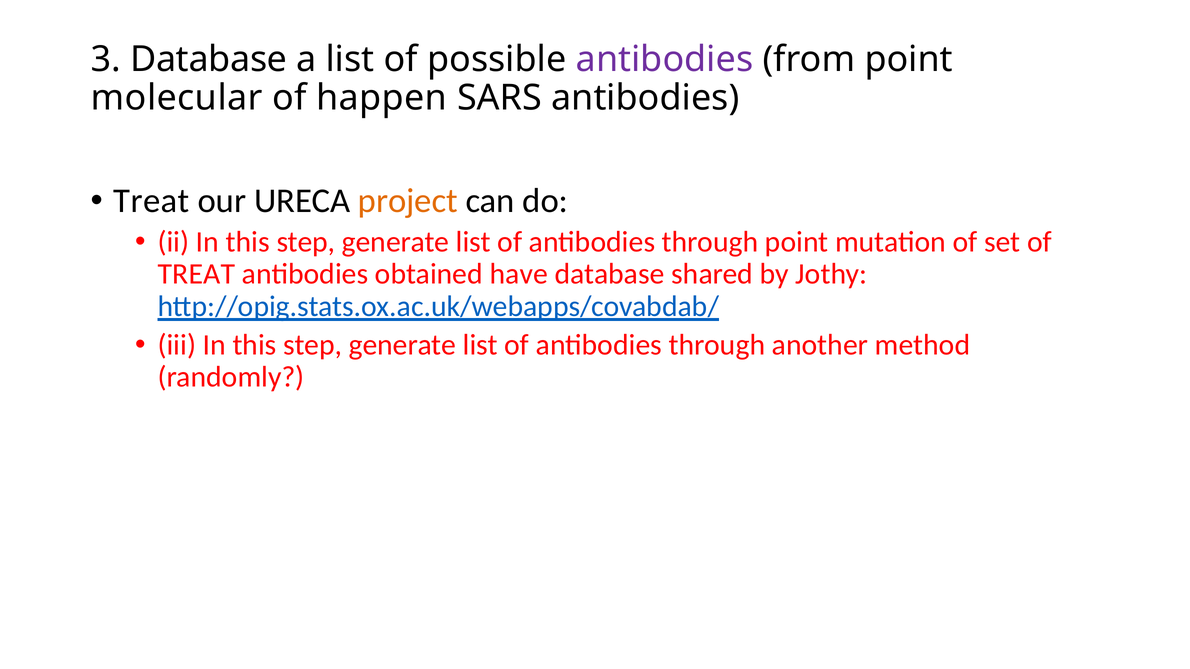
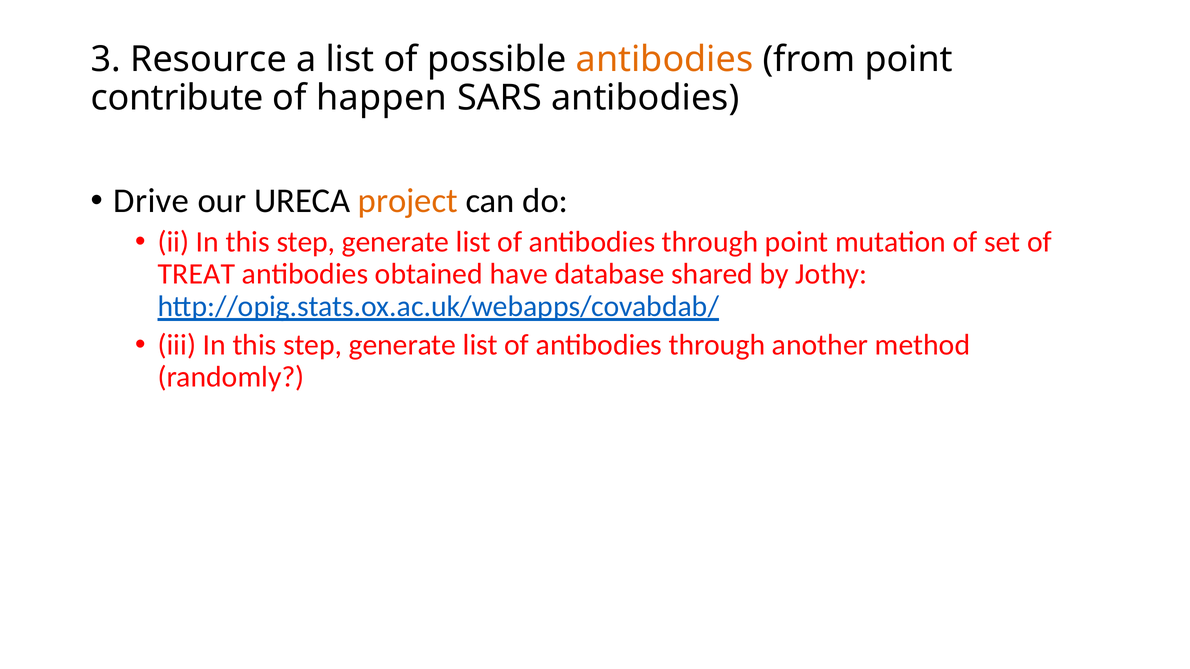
3 Database: Database -> Resource (209, 59)
antibodies colour: purple -> orange (665, 59)
molecular: molecular -> contribute (177, 98)
Treat: Treat -> Drive (151, 201)
